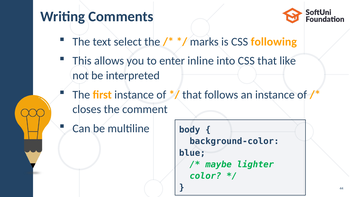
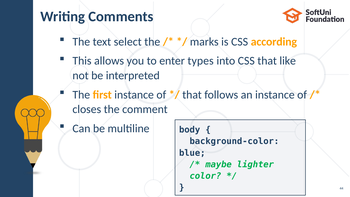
following: following -> according (274, 42)
inline: inline -> types (201, 61)
